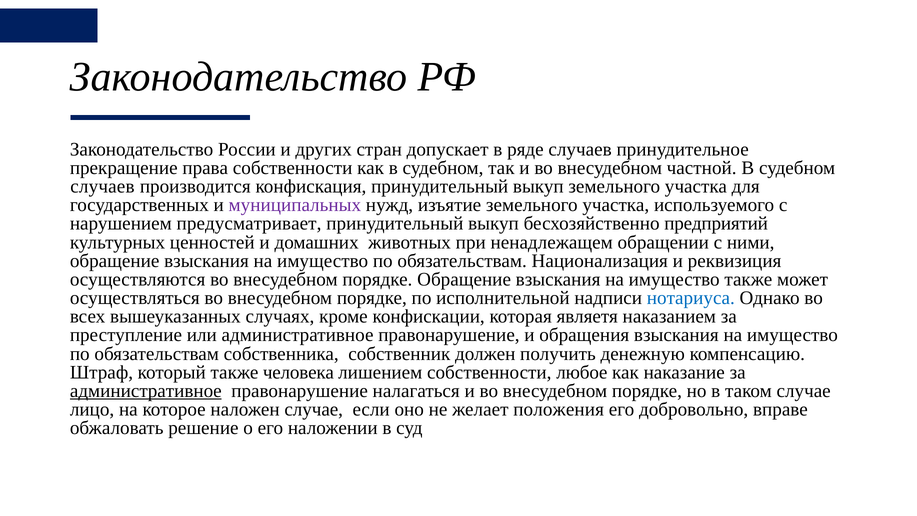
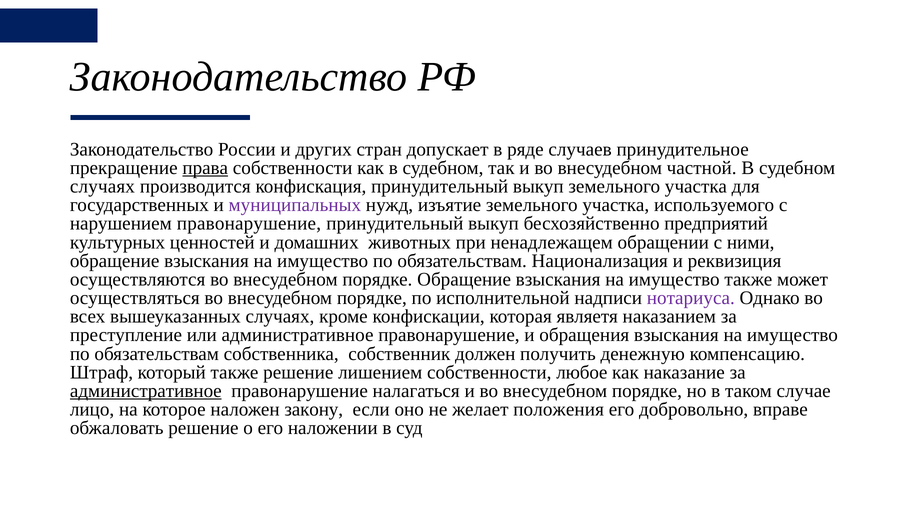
права underline: none -> present (205, 168)
случаев: случаев -> случаях (102, 186)
нарушением предусматривает: предусматривает -> правонарушение (249, 224)
нотариуса colour: blue -> purple (691, 298)
также человека: человека -> решение (298, 372)
наложен случае: случае -> закону (314, 409)
